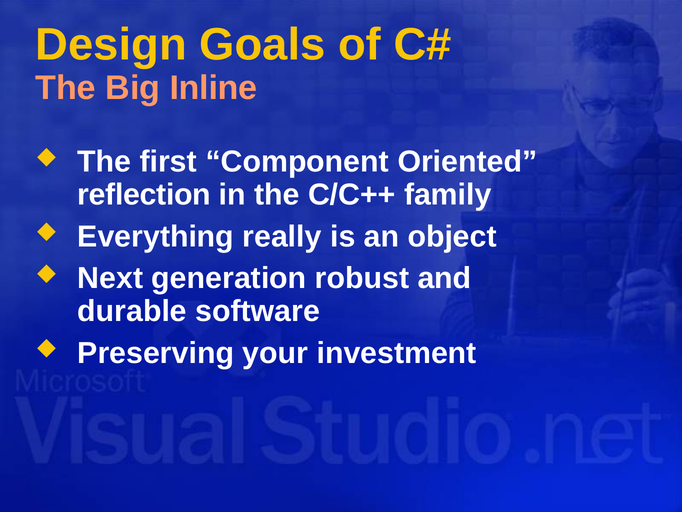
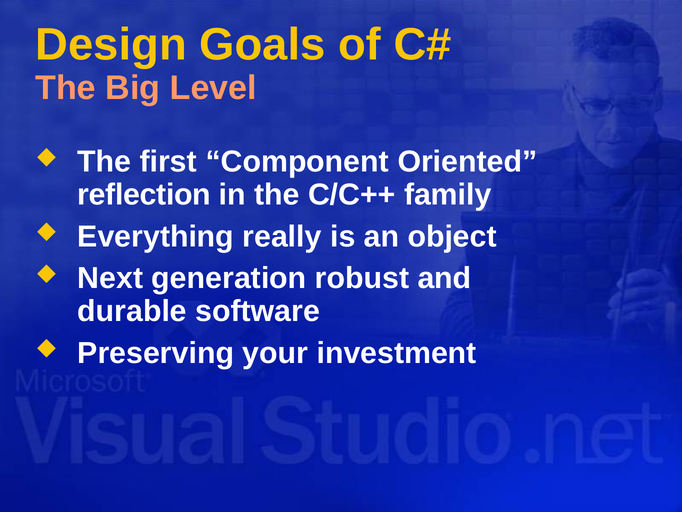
Inline: Inline -> Level (213, 88)
